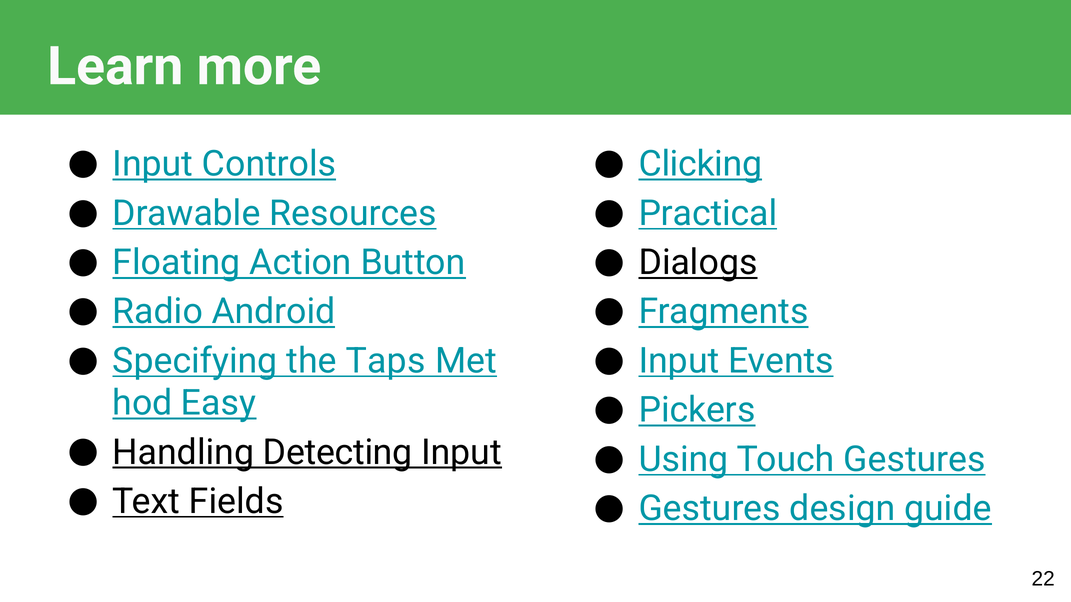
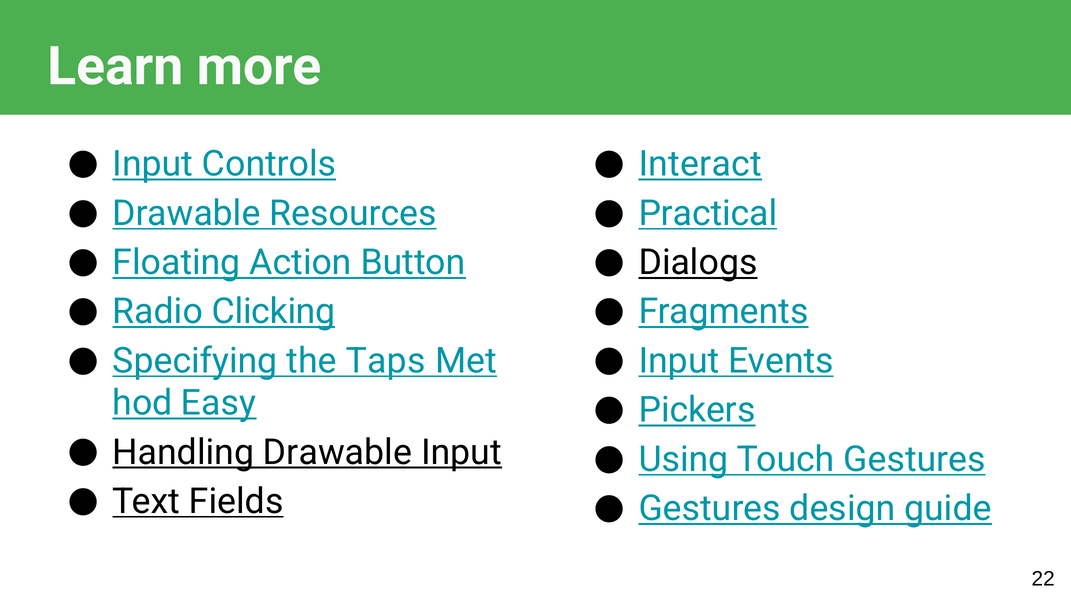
Clicking: Clicking -> Interact (700, 164)
Android: Android -> Clicking (274, 312)
Handling Detecting: Detecting -> Drawable (338, 453)
